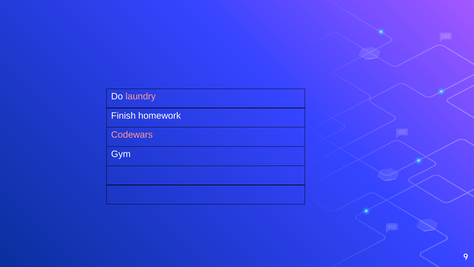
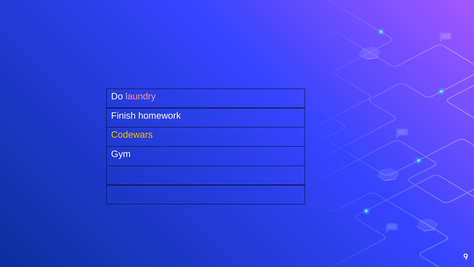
Codewars colour: pink -> yellow (132, 135)
